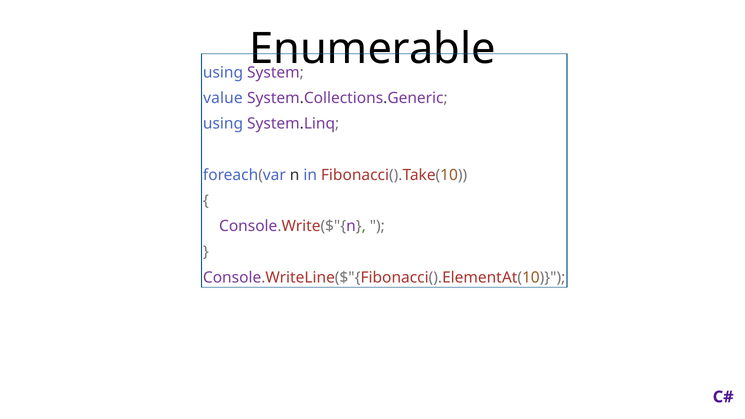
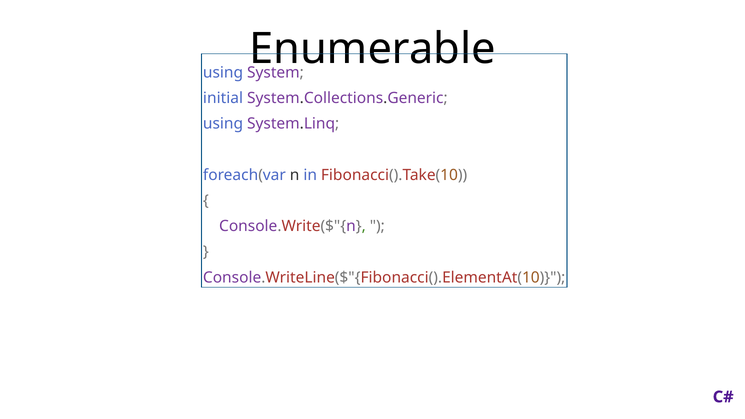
value: value -> initial (223, 98)
